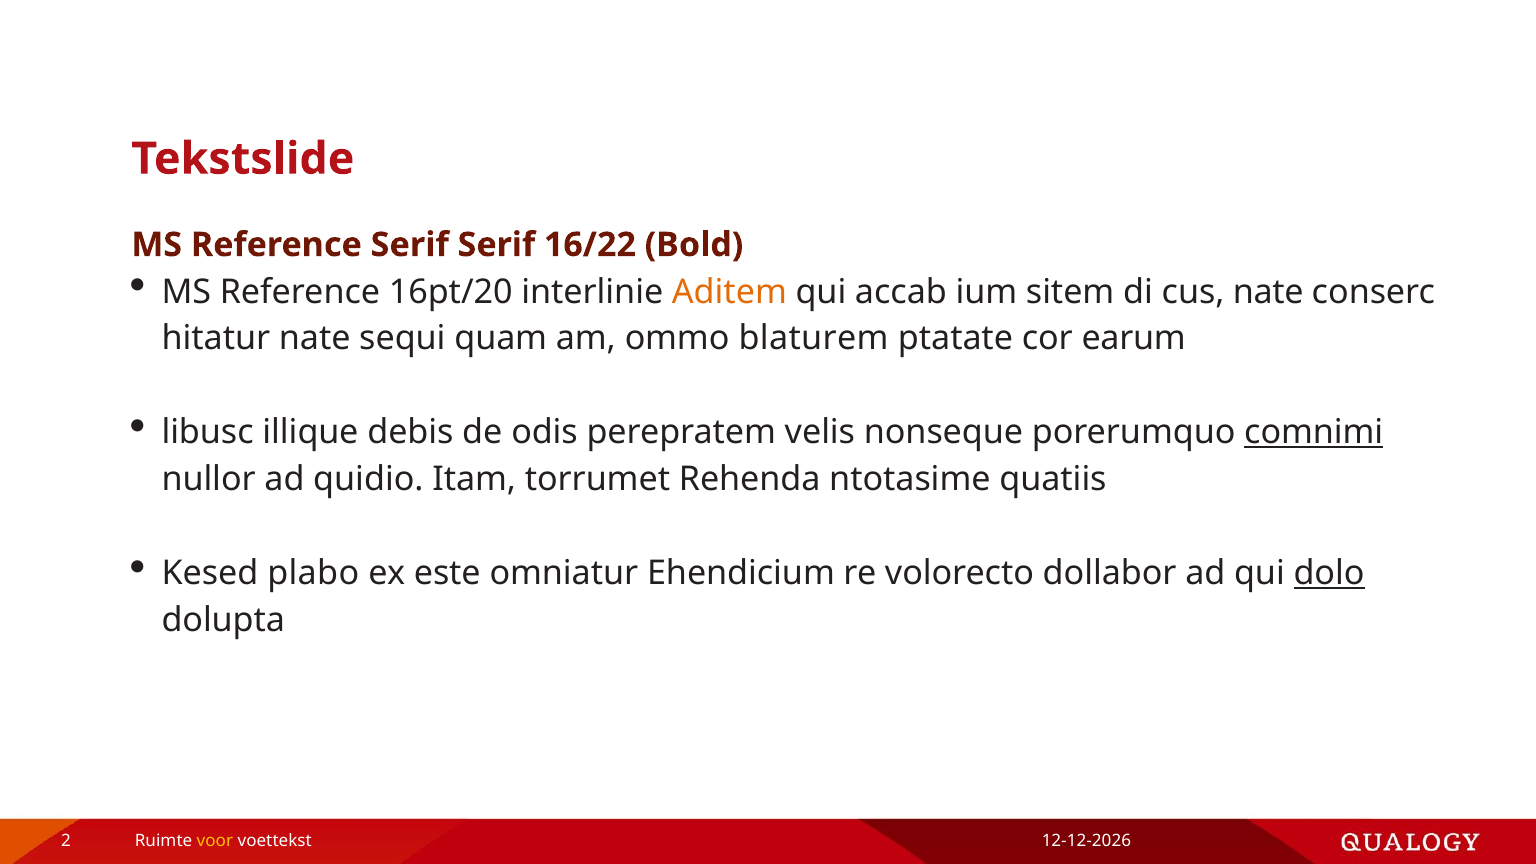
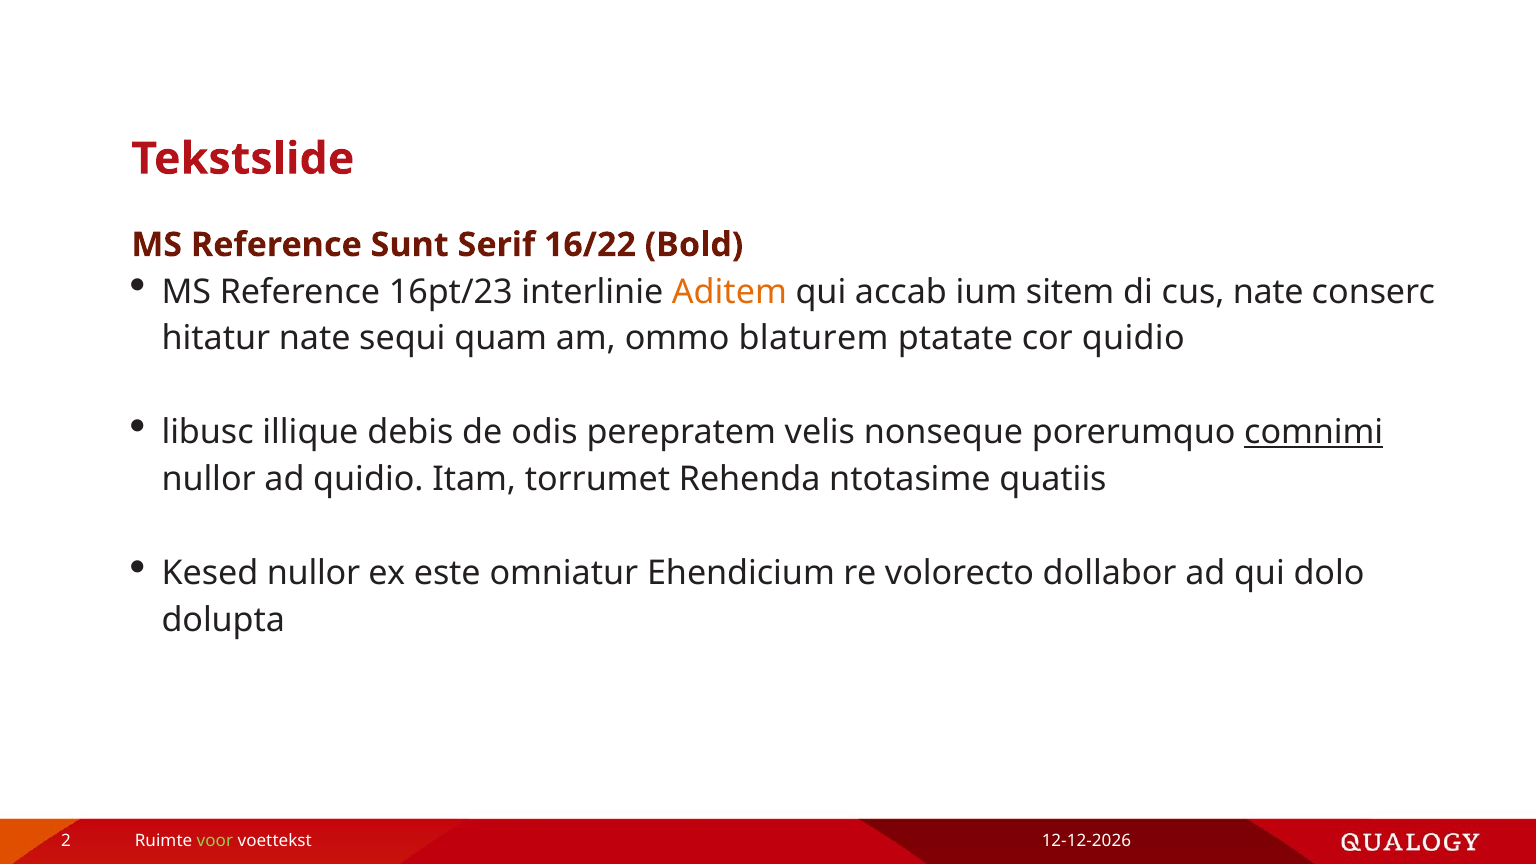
Reference Serif: Serif -> Sunt (410, 245)
16pt/20: 16pt/20 -> 16pt/23 (451, 292)
cor earum: earum -> quidio (1133, 339)
Kesed plabo: plabo -> nullor (314, 573)
dolo underline: present -> none (1329, 573)
voor colour: yellow -> light green (215, 841)
